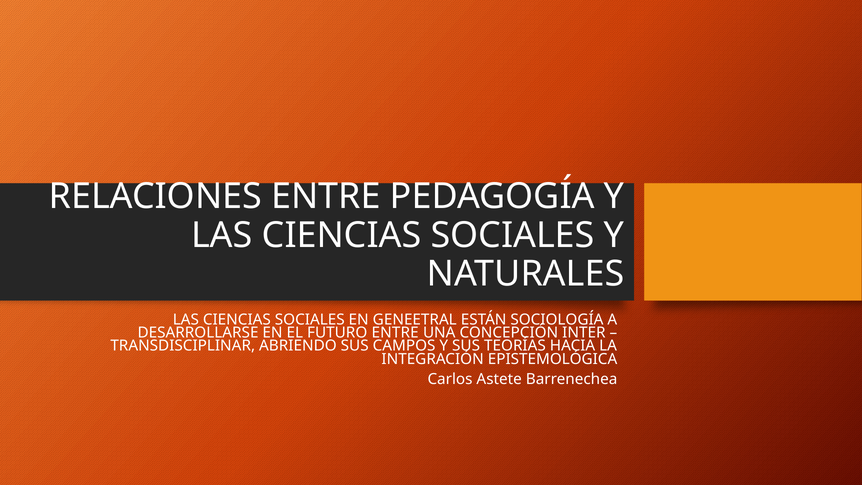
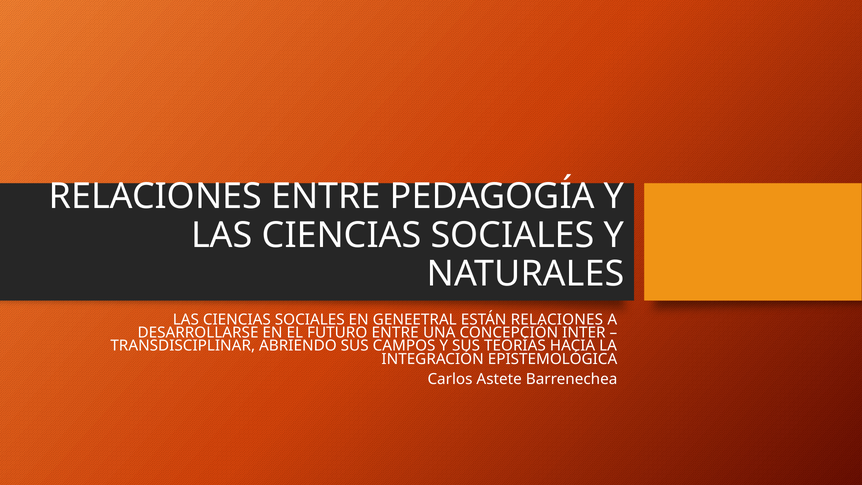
ESTÁN SOCIOLOGÍA: SOCIOLOGÍA -> RELACIONES (557, 319)
